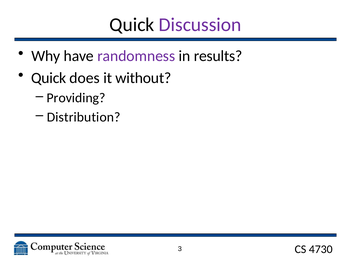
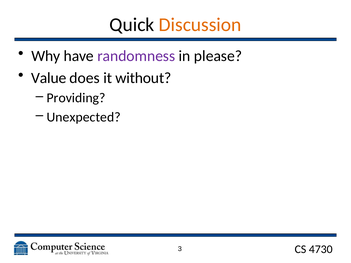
Discussion colour: purple -> orange (200, 25)
results: results -> please (218, 56)
Quick: Quick -> Value (49, 78)
Distribution: Distribution -> Unexpected (84, 117)
